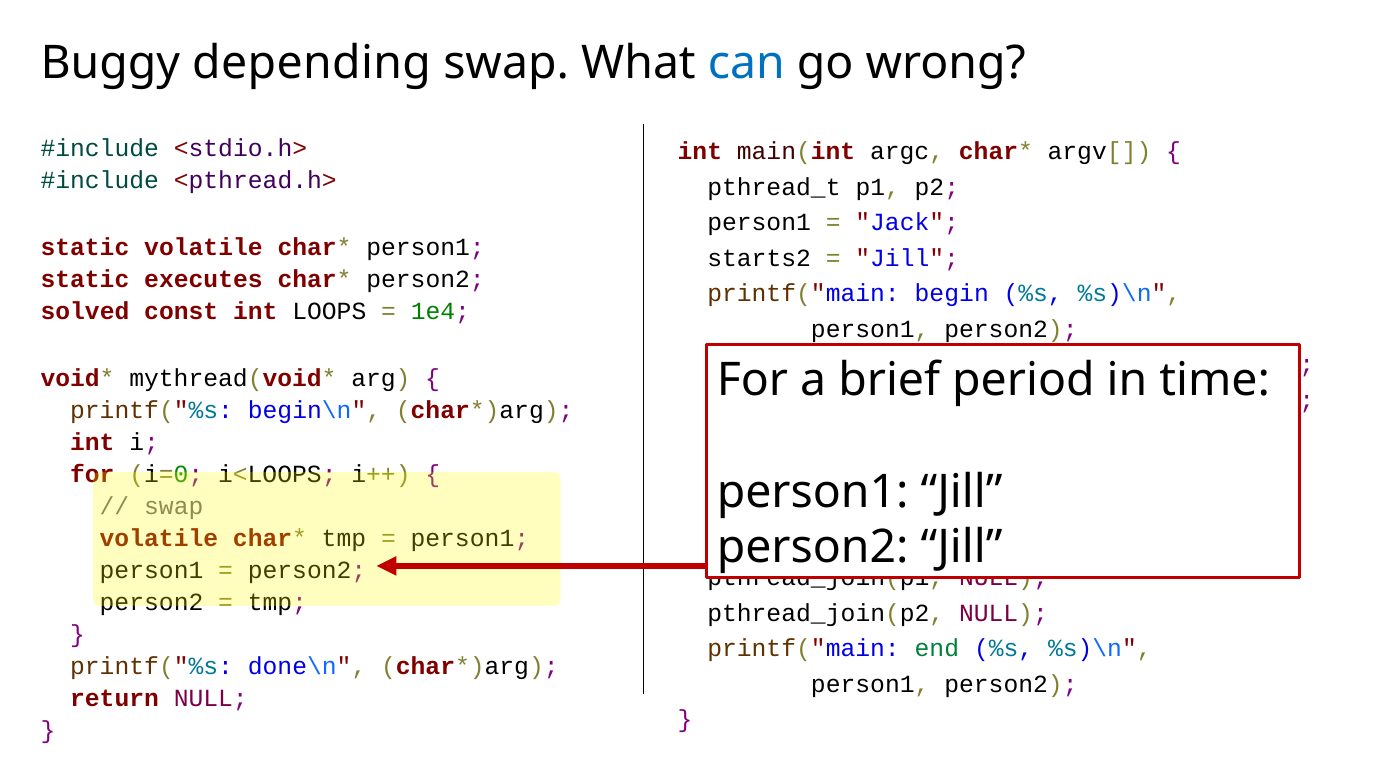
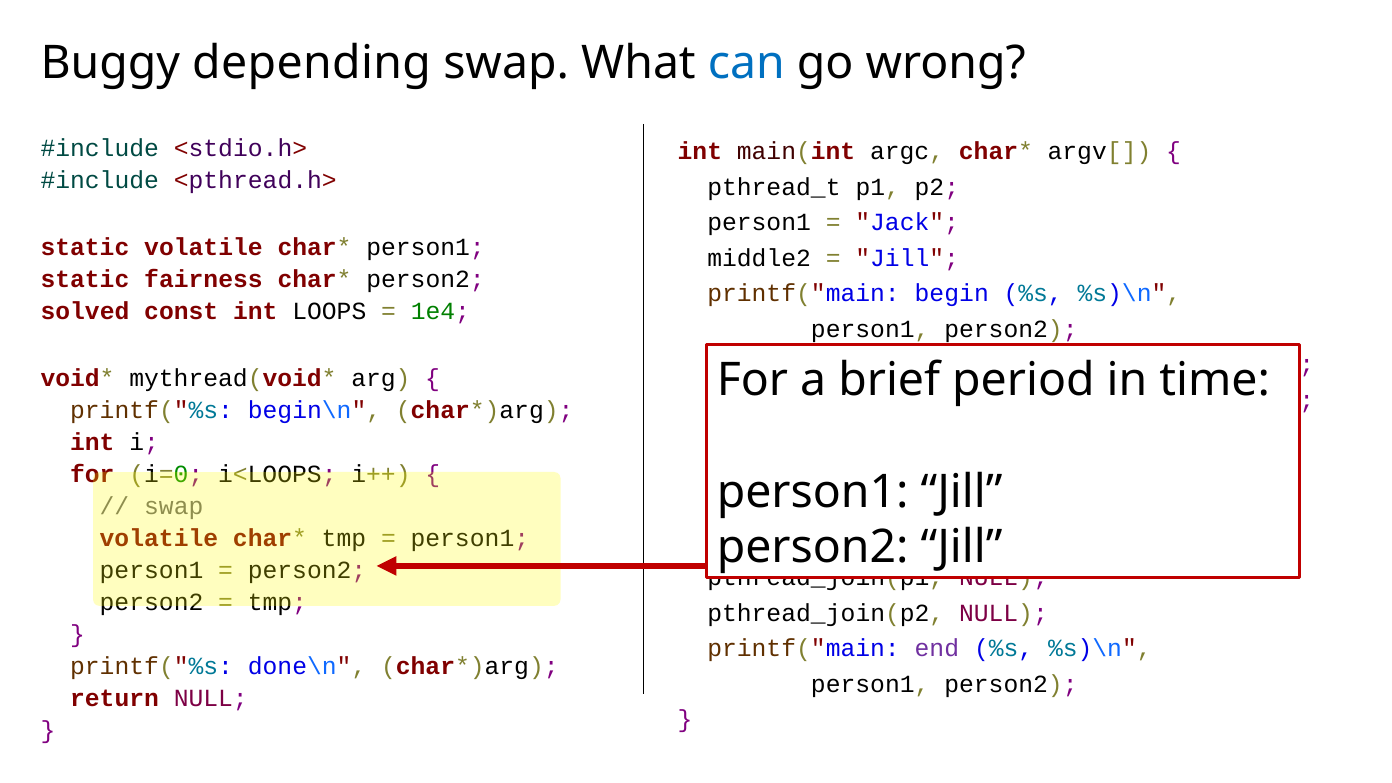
starts2: starts2 -> middle2 (759, 258)
executes: executes -> fairness (203, 279)
end colour: green -> purple (937, 649)
